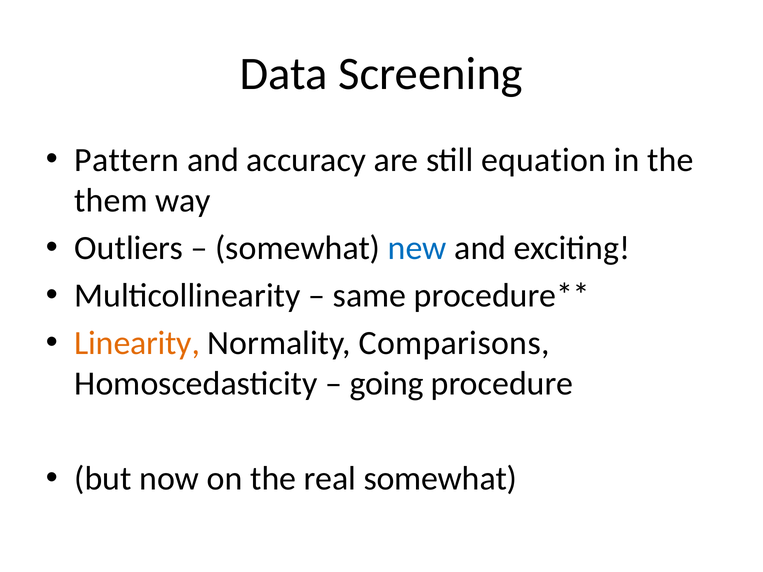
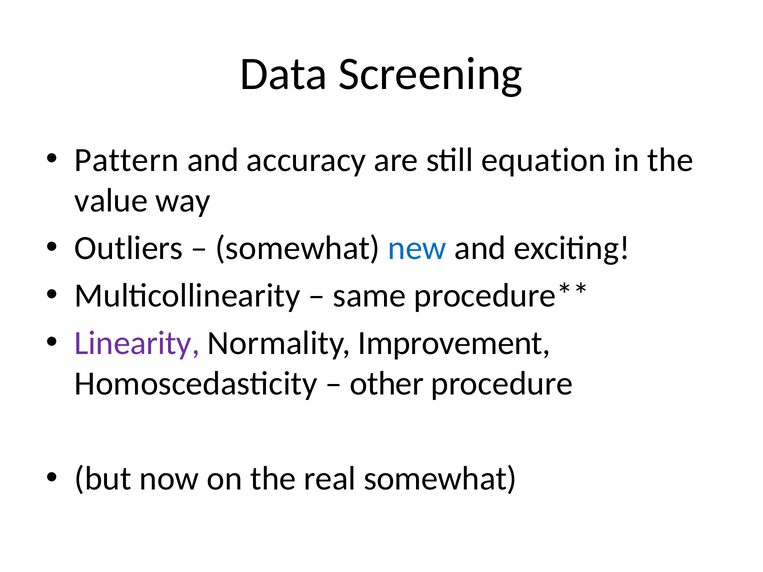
them: them -> value (111, 201)
Linearity colour: orange -> purple (137, 343)
Comparisons: Comparisons -> Improvement (454, 343)
going: going -> other (387, 384)
